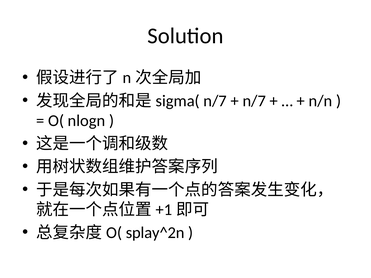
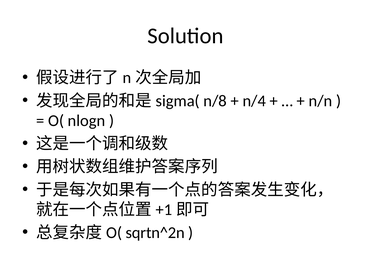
n/7: n/7 -> n/8 (215, 101)
n/7: n/7 -> n/4 (254, 101)
splay^2n: splay^2n -> sqrtn^2n (155, 233)
